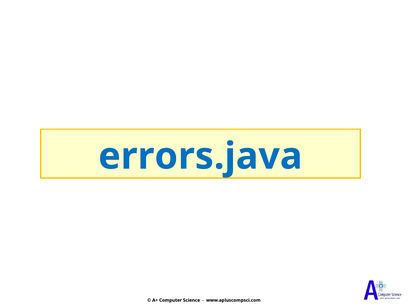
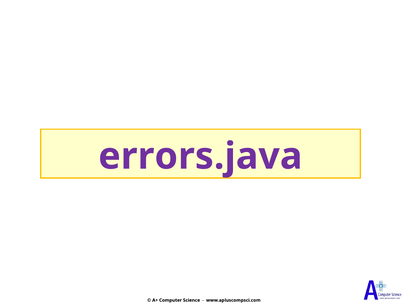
errors.java colour: blue -> purple (200, 156)
